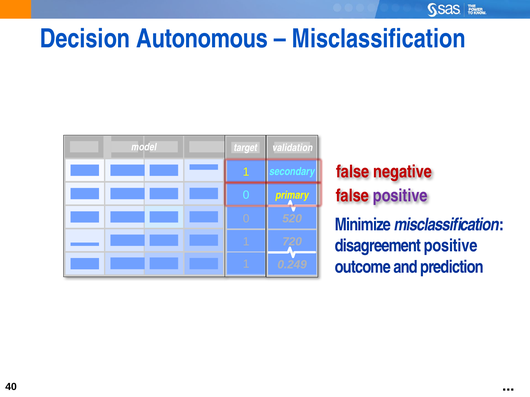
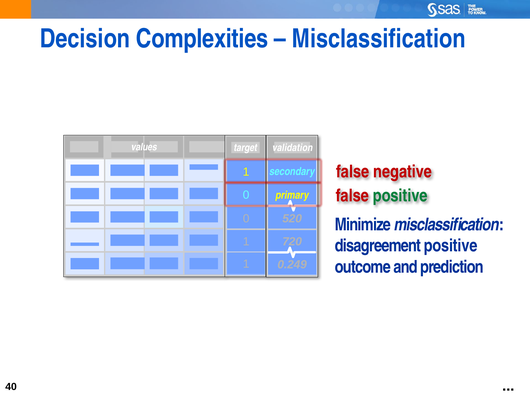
Autonomous: Autonomous -> Complexities (202, 39)
model: model -> values (144, 147)
positive colour: purple -> green (400, 196)
